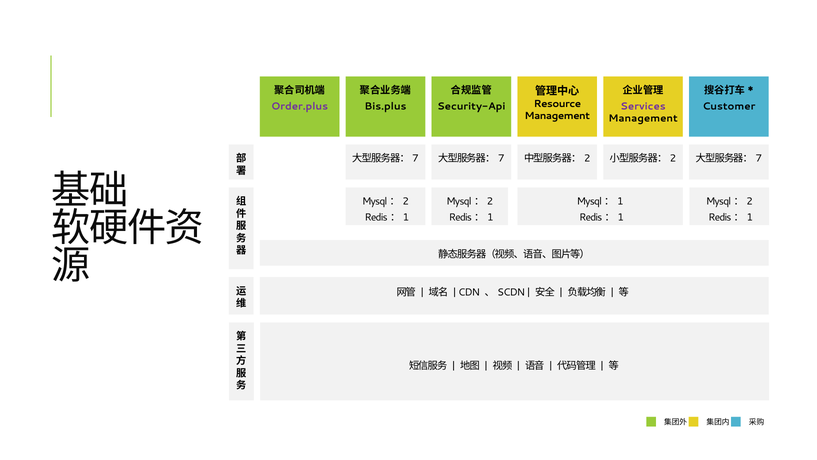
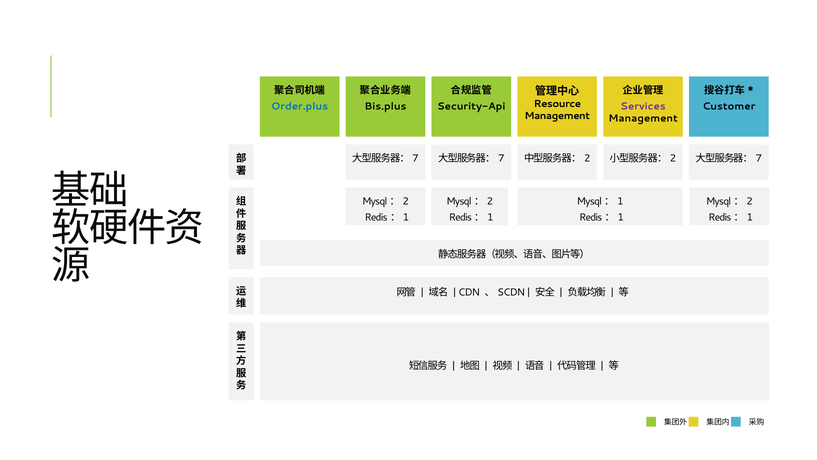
Order.plus colour: purple -> blue (300, 106)
